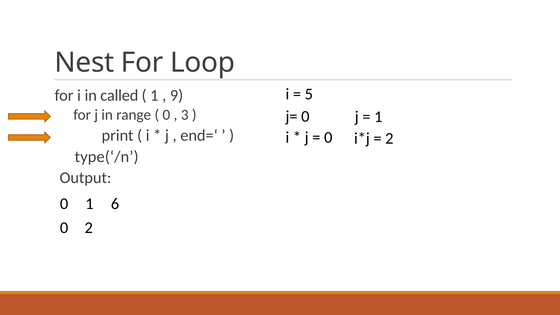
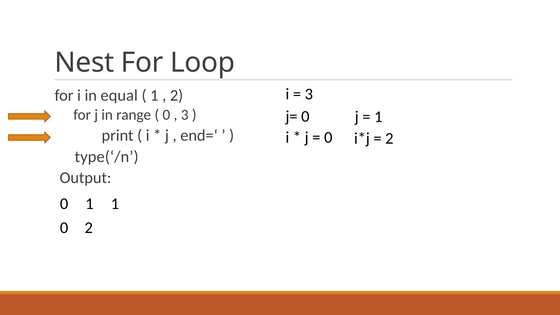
5: 5 -> 3 (309, 94)
called: called -> equal (119, 96)
9: 9 -> 2 (177, 96)
1 6: 6 -> 1 (115, 204)
